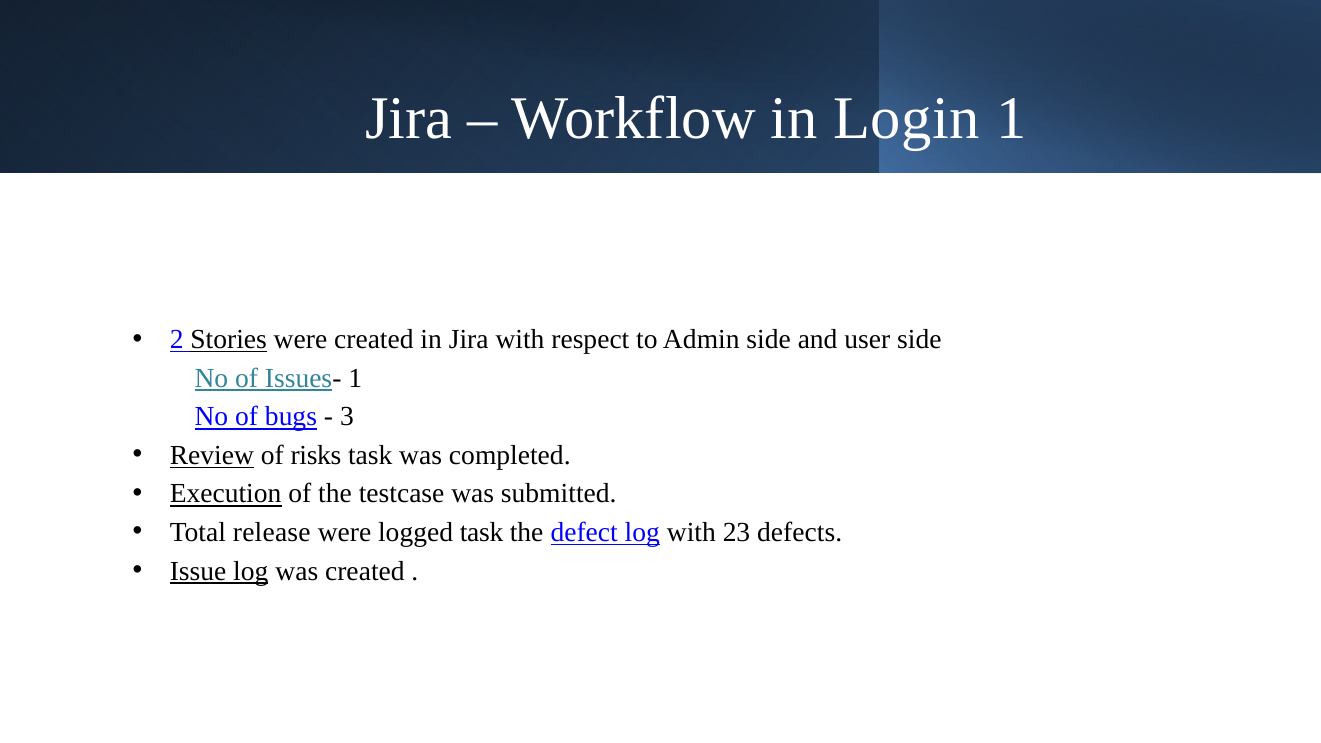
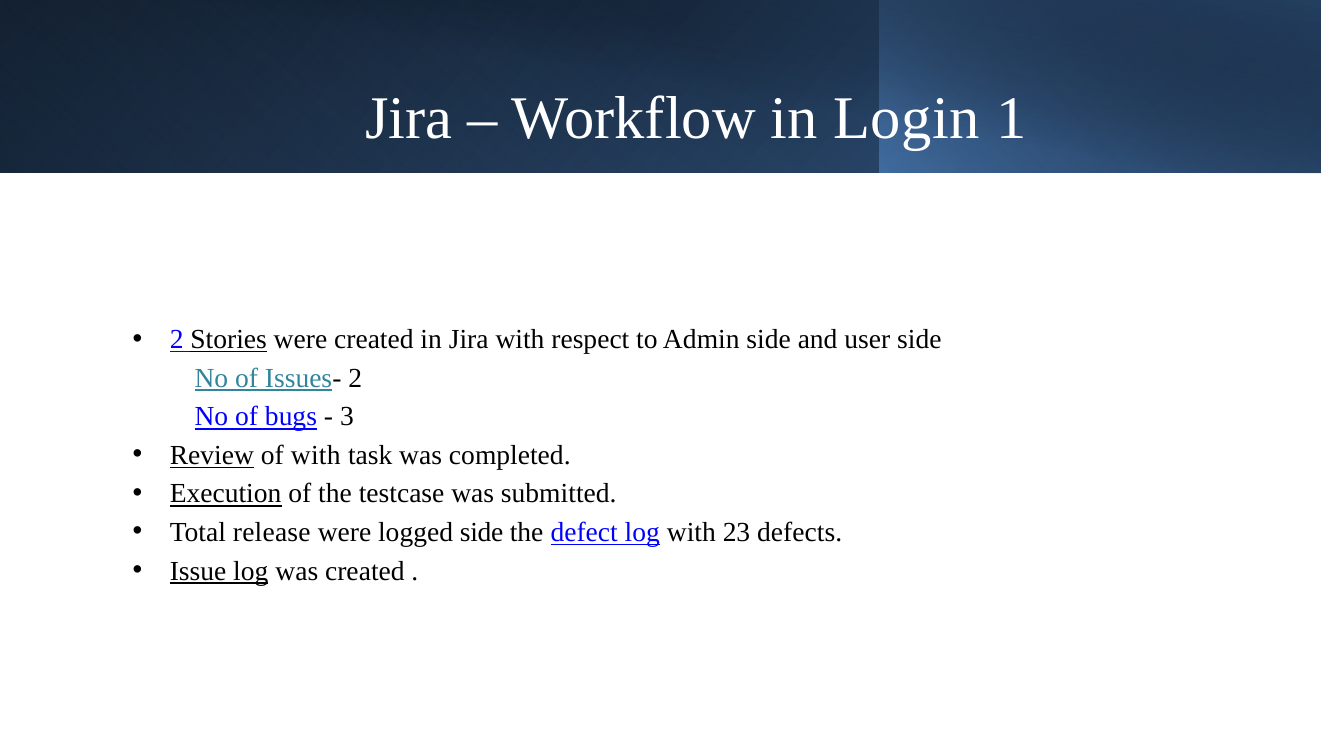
Issues- 1: 1 -> 2 (355, 378)
of risks: risks -> with (316, 455)
logged task: task -> side (482, 532)
